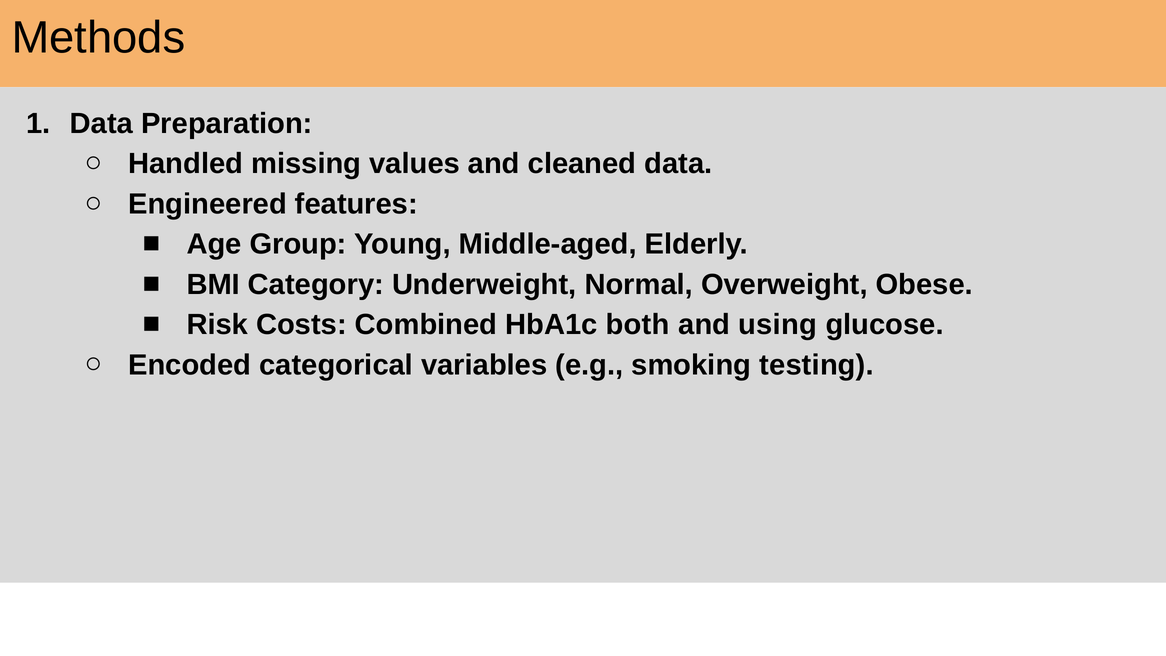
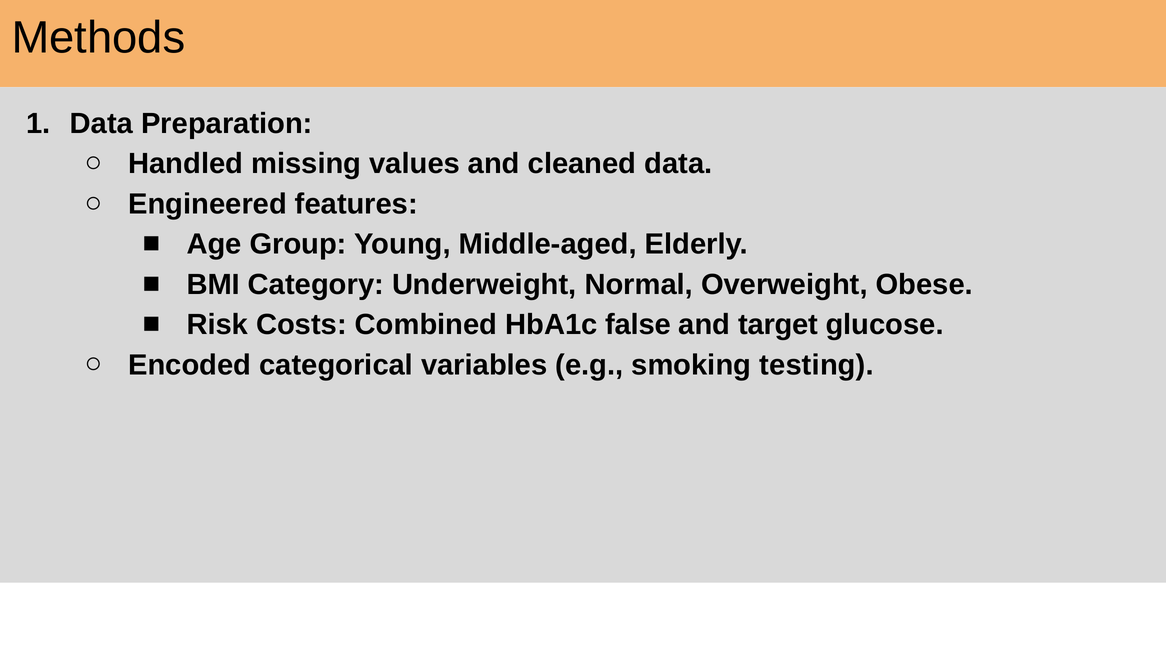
both: both -> false (638, 325)
using: using -> target (778, 325)
